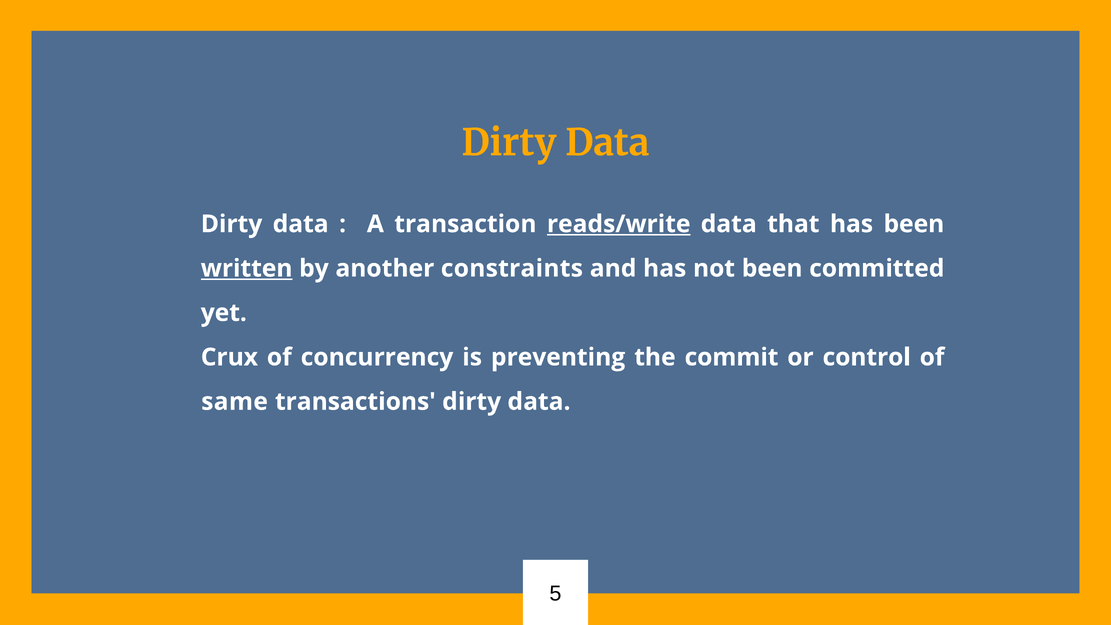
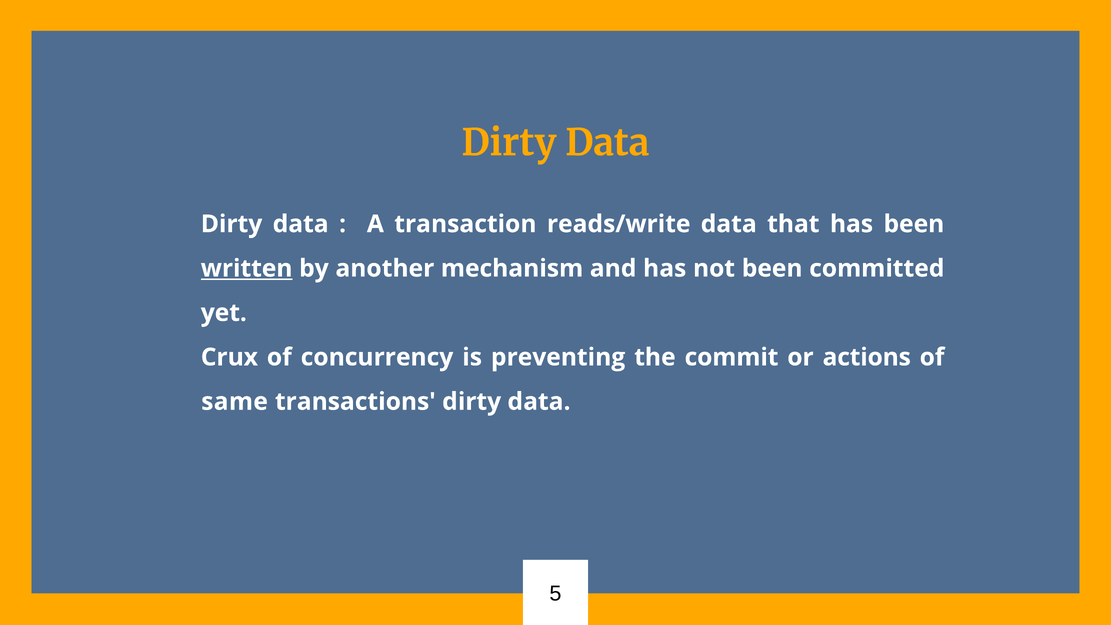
reads/write underline: present -> none (619, 224)
constraints: constraints -> mechanism (512, 268)
control: control -> actions (867, 357)
